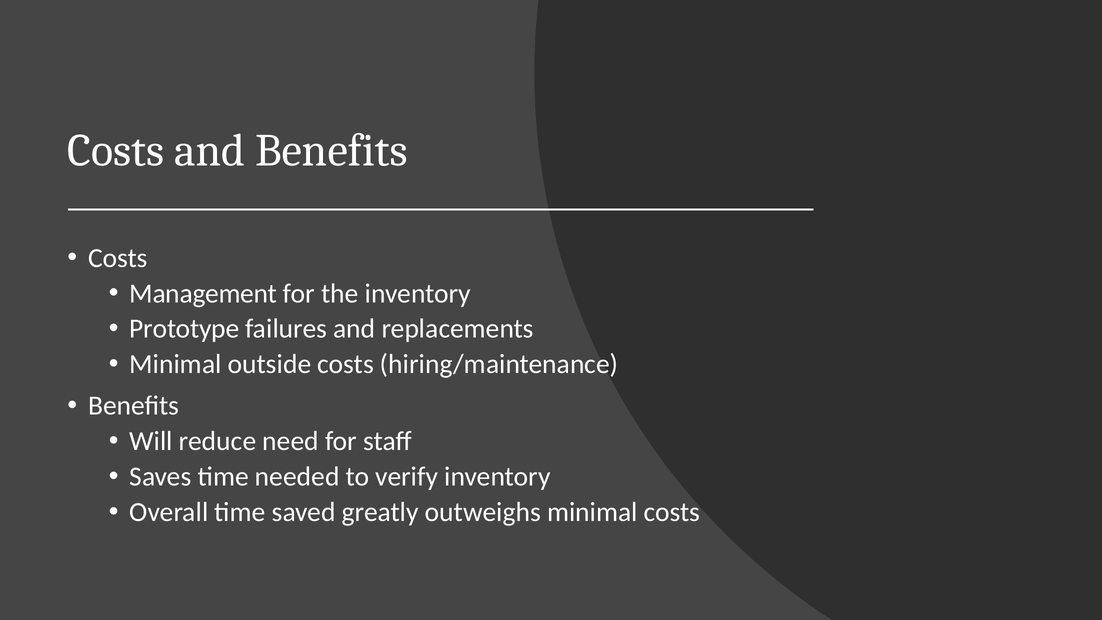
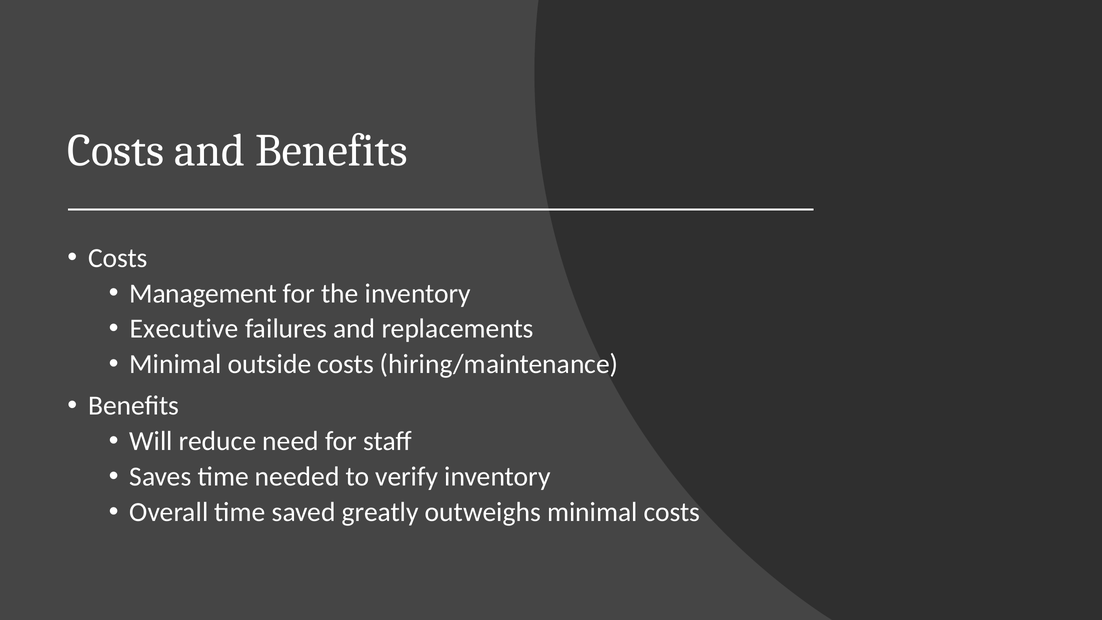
Prototype: Prototype -> Executive (184, 329)
